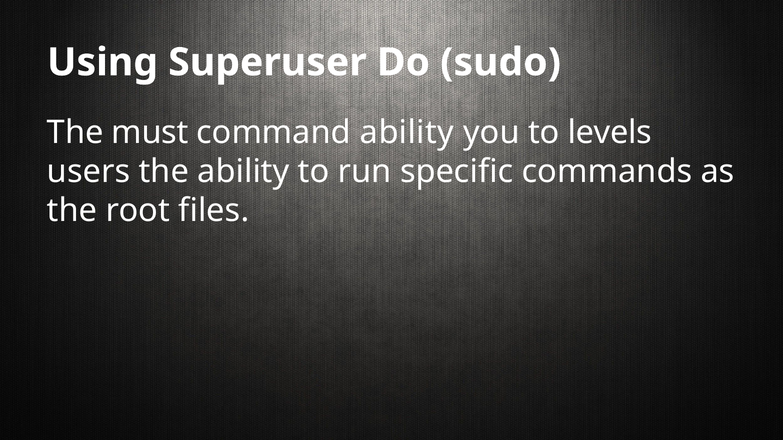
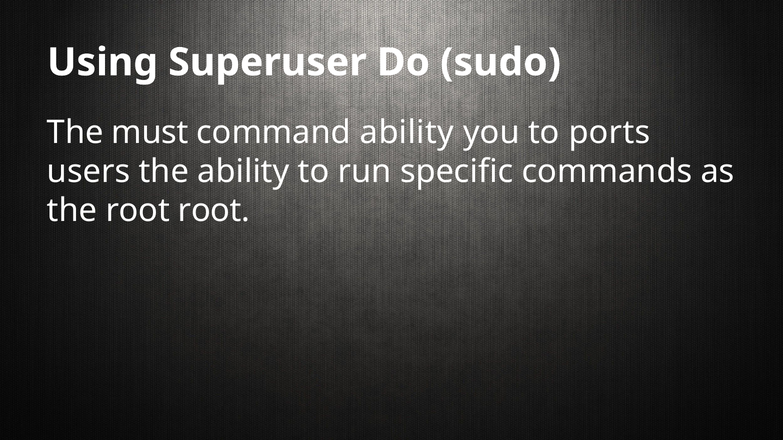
levels: levels -> ports (610, 132)
root files: files -> root (214, 211)
